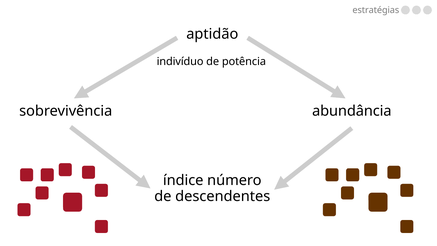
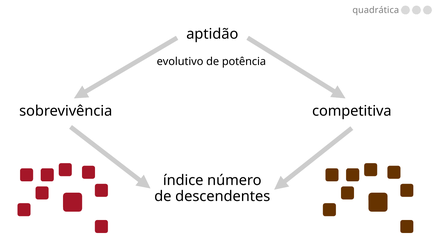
estratégias: estratégias -> quadrática (376, 10)
indivíduo: indivíduo -> evolutivo (180, 62)
abundância: abundância -> competitiva (352, 111)
